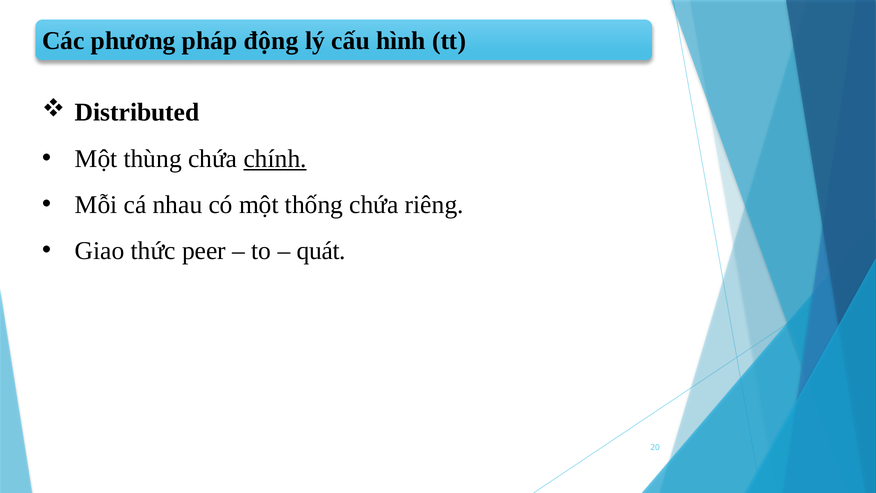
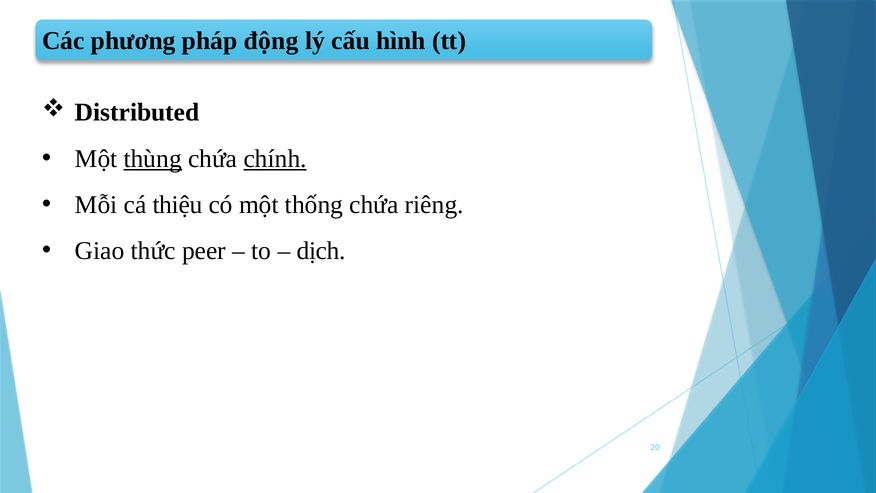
thùng underline: none -> present (153, 159)
nhau: nhau -> thiệu (178, 205)
quát: quát -> dịch (321, 251)
